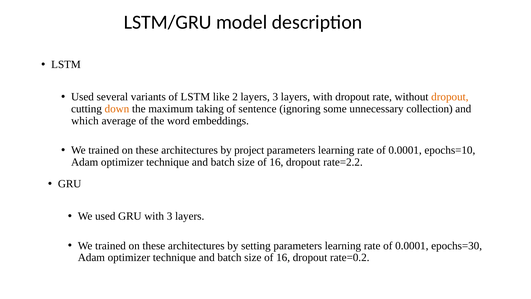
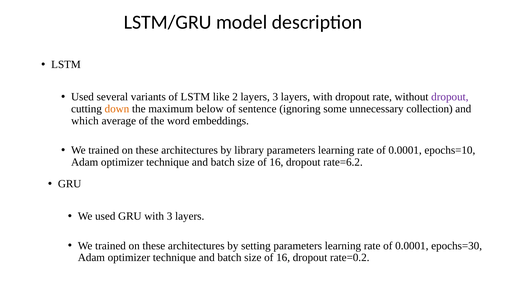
dropout colour: orange -> purple (450, 97)
taking: taking -> below (210, 109)
project: project -> library (249, 150)
rate=2.2: rate=2.2 -> rate=6.2 (343, 162)
